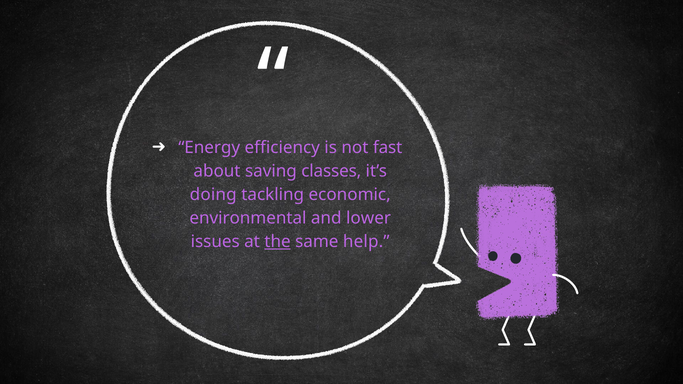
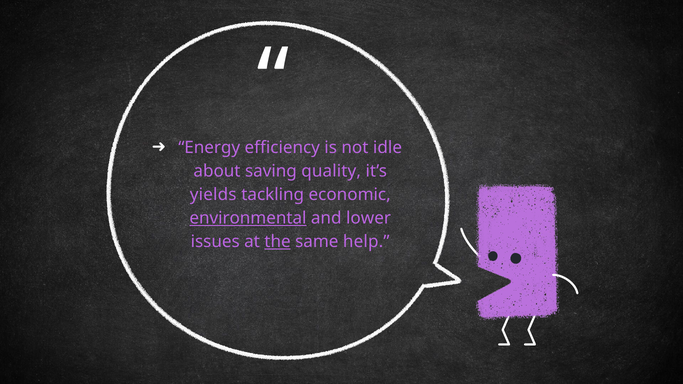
fast: fast -> idle (388, 148)
classes: classes -> quality (331, 171)
doing: doing -> yields (213, 195)
environmental underline: none -> present (248, 218)
